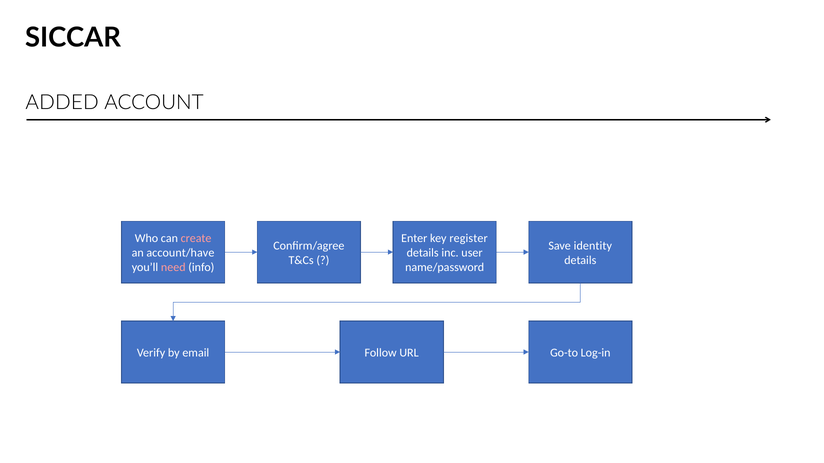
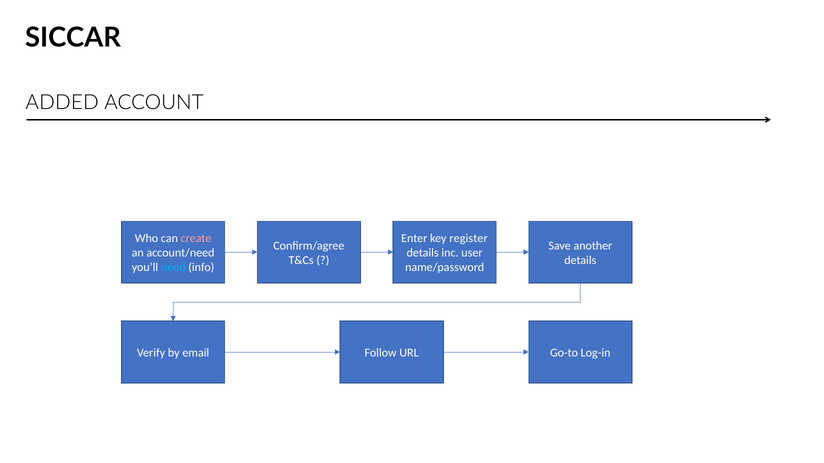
identity: identity -> another (593, 246)
account/have: account/have -> account/need (180, 253)
need colour: pink -> light blue (173, 268)
